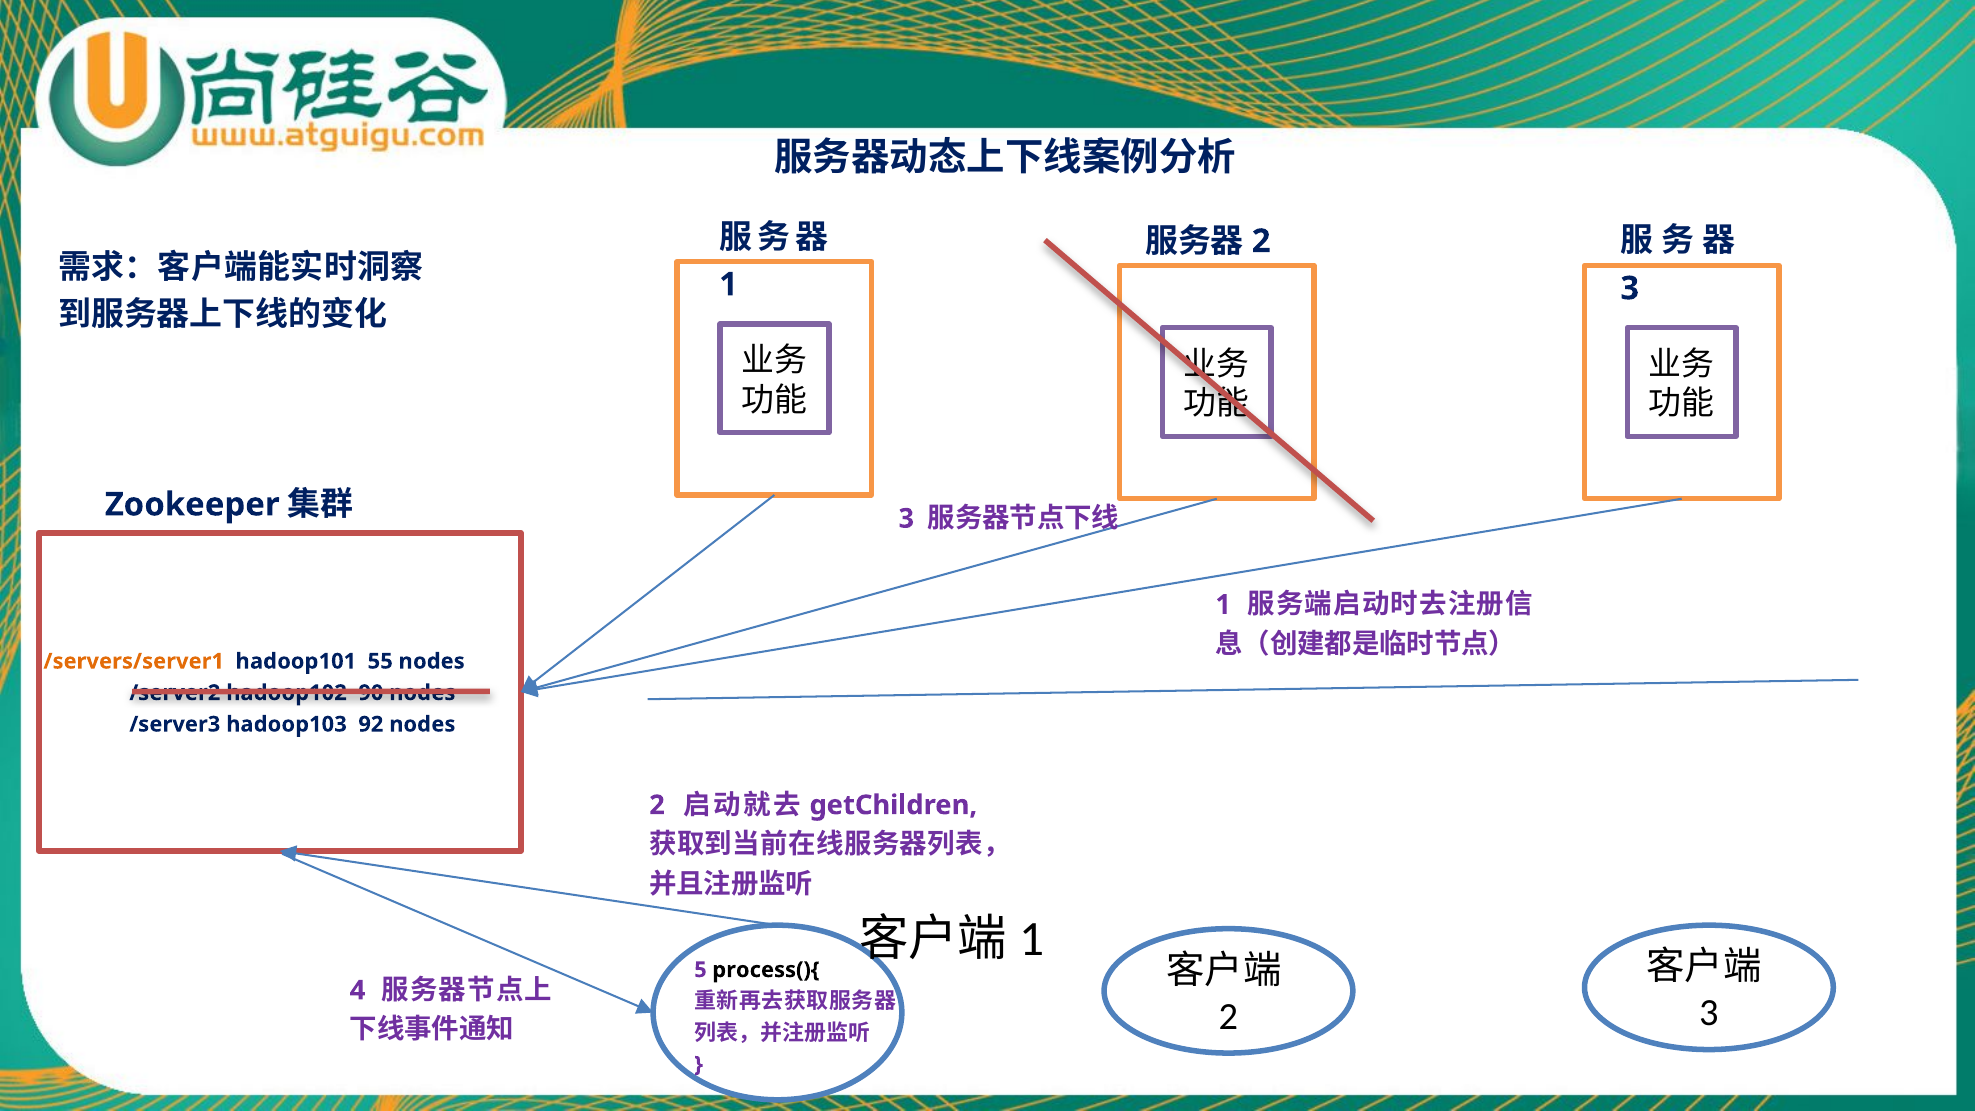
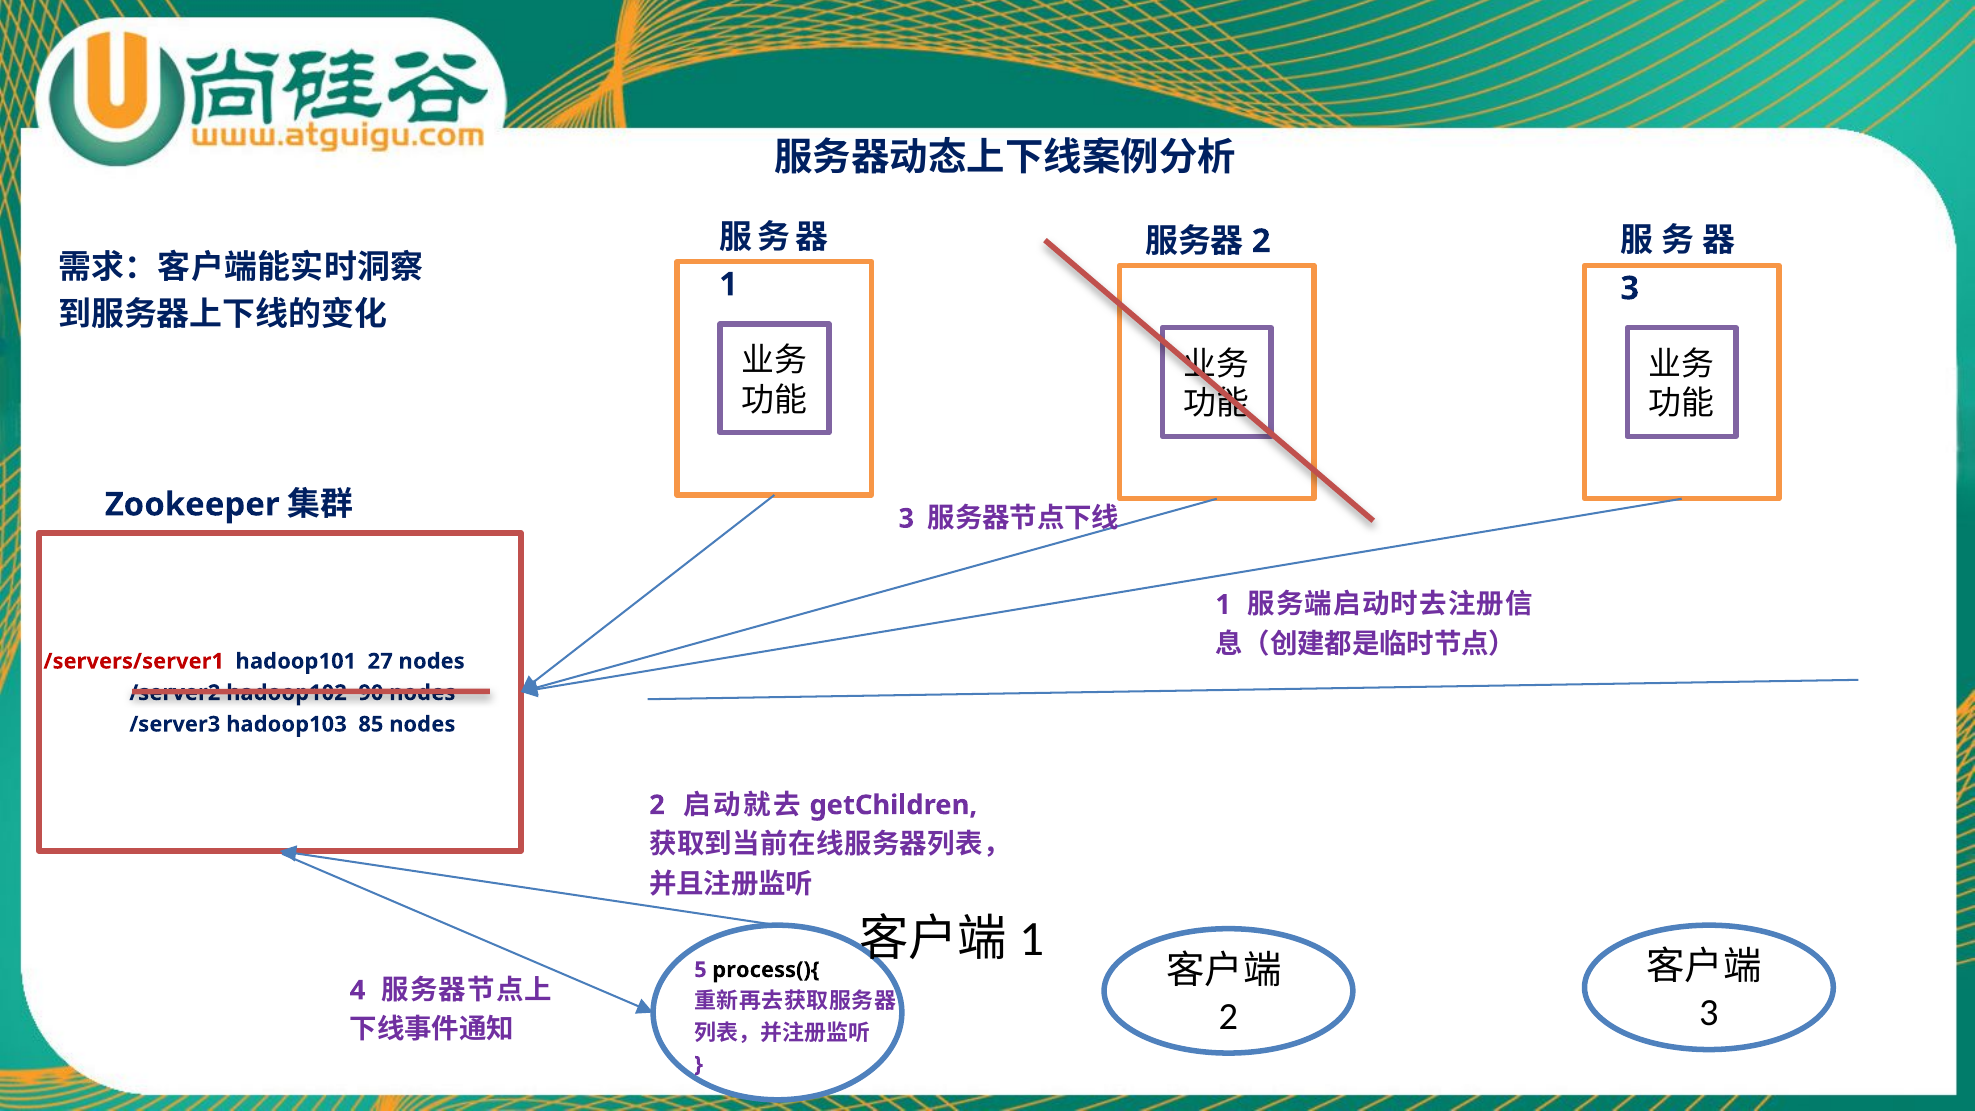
/servers/server1 colour: orange -> red (134, 661)
55: 55 -> 27 (380, 661)
92: 92 -> 85 (371, 724)
